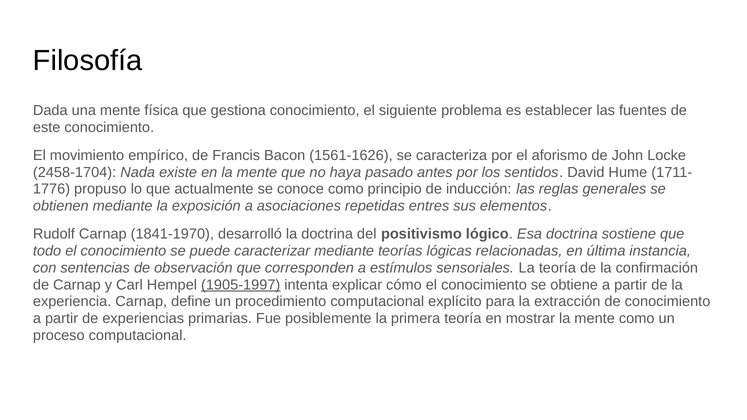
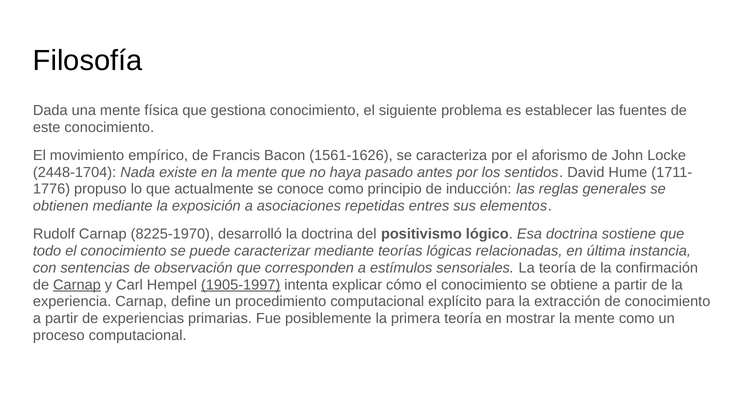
2458-1704: 2458-1704 -> 2448-1704 (75, 172)
1841-1970: 1841-1970 -> 8225-1970 (172, 234)
Carnap underline: none -> present (77, 285)
